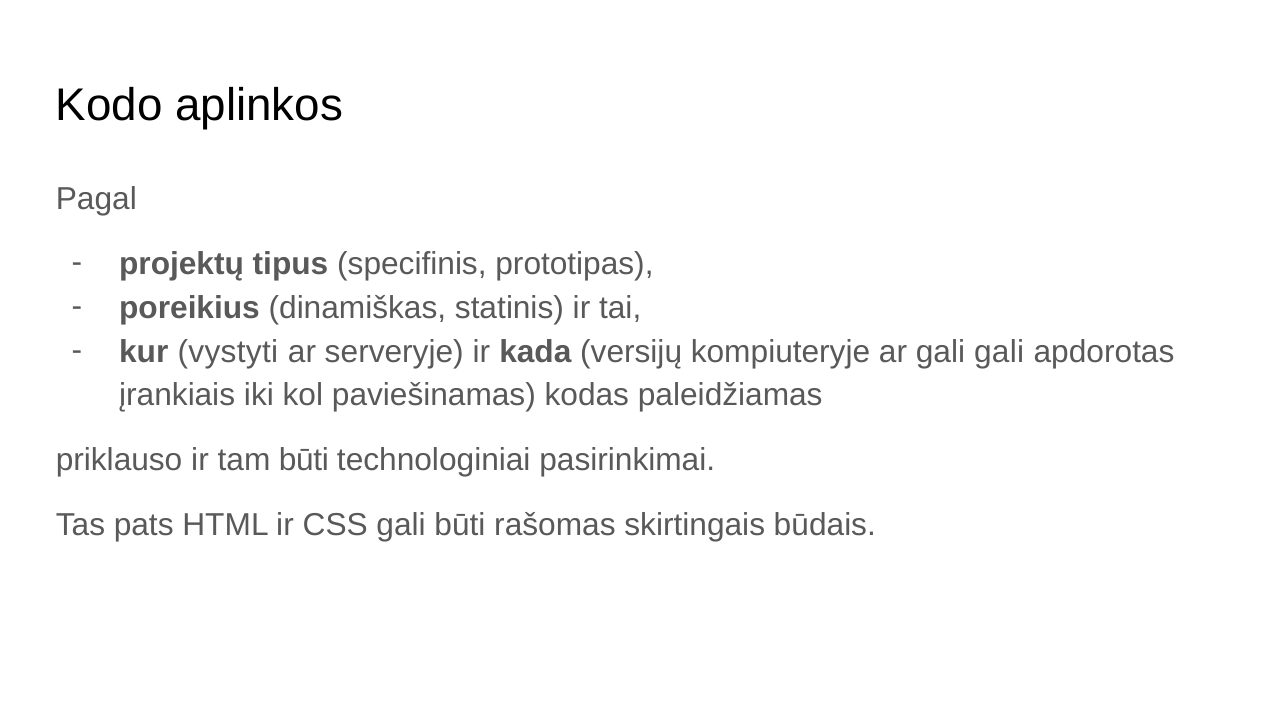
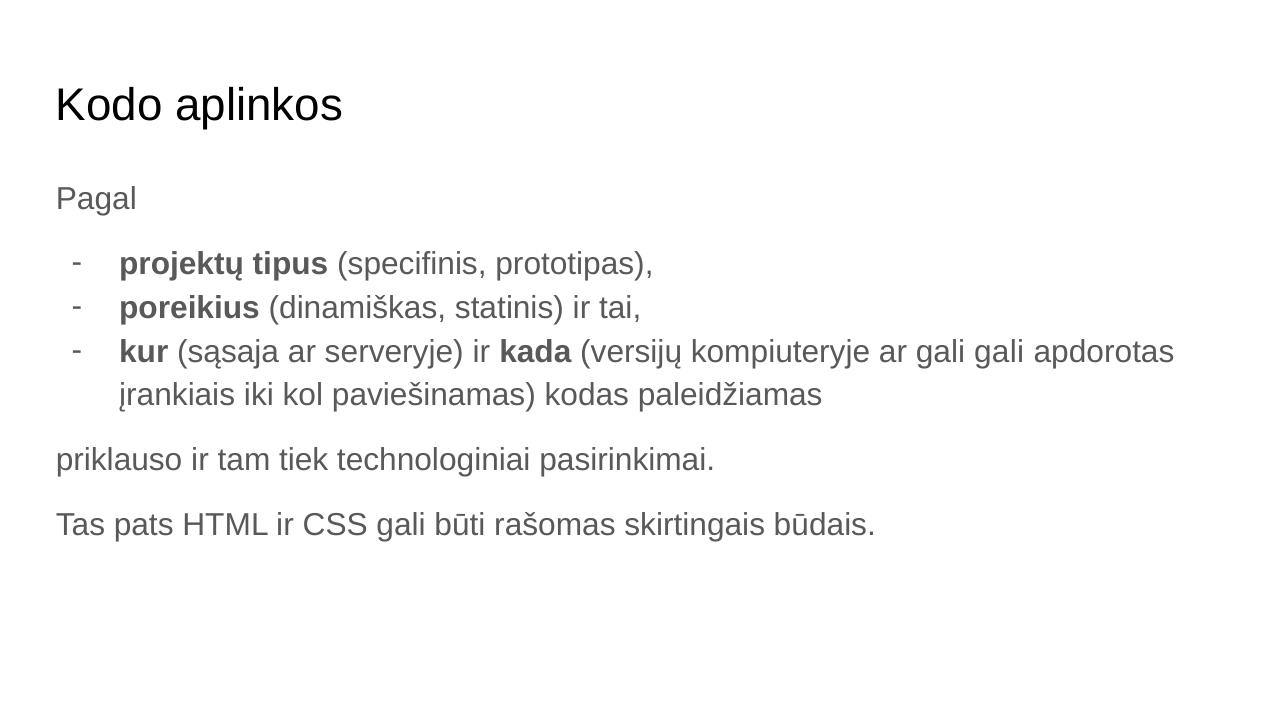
vystyti: vystyti -> sąsaja (228, 351)
tam būti: būti -> tiek (304, 460)
